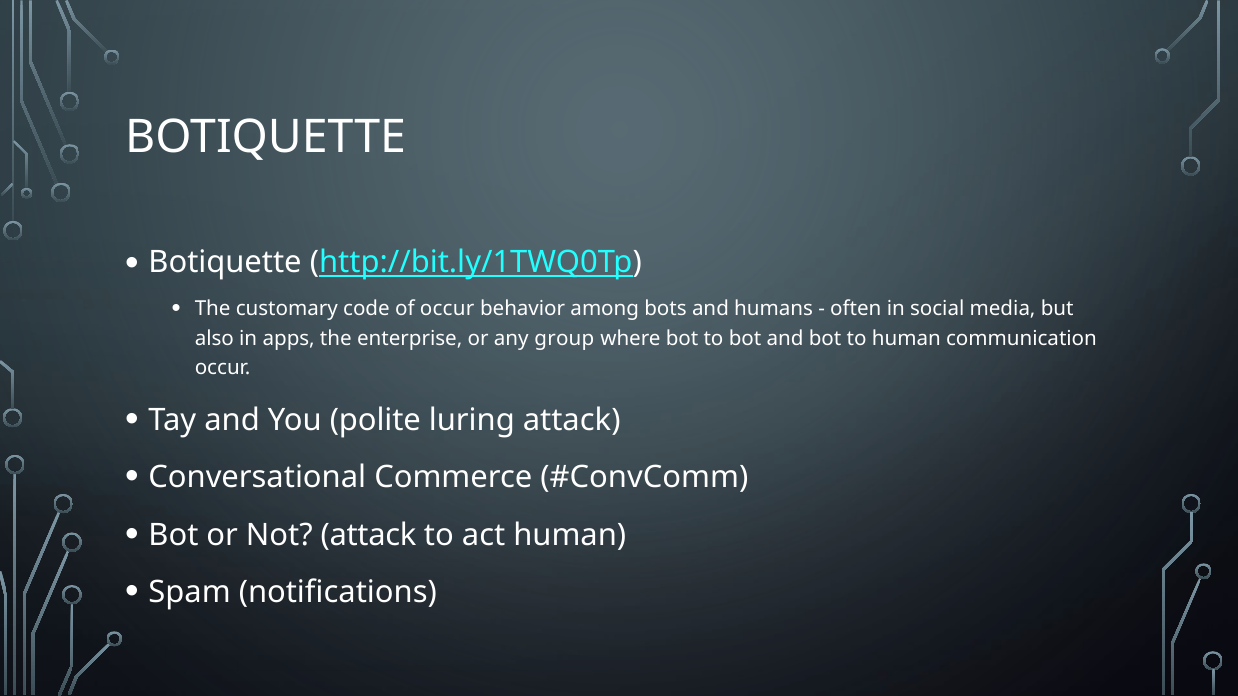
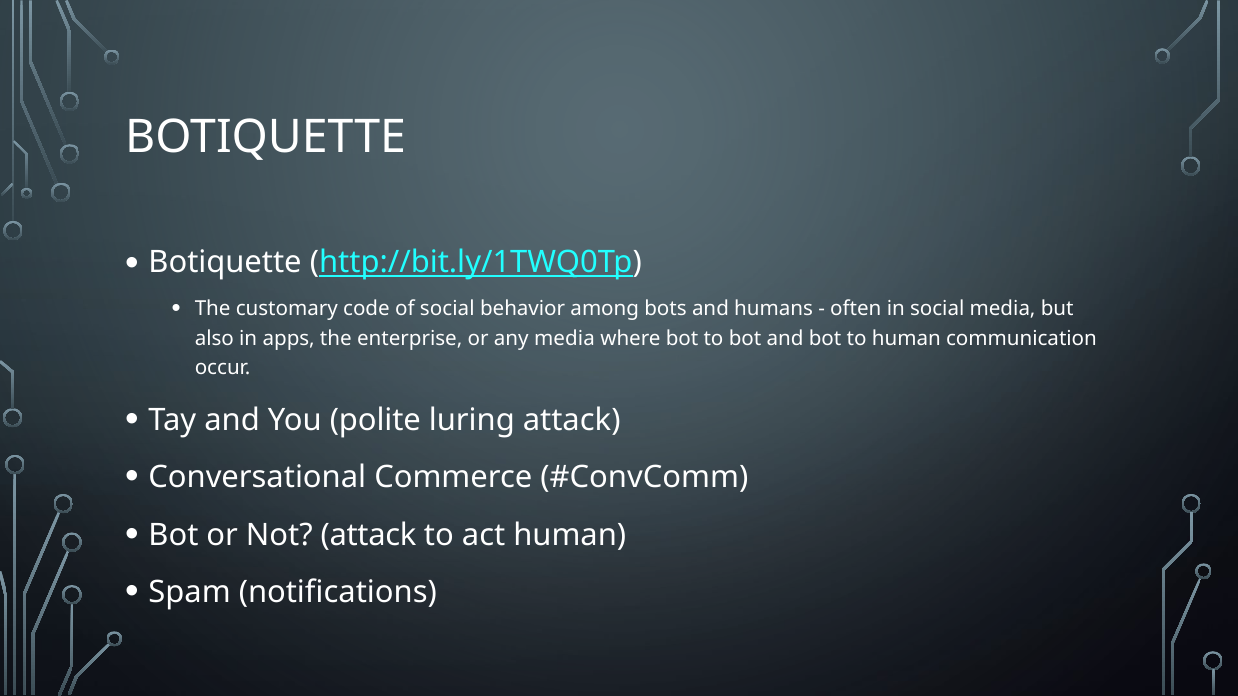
of occur: occur -> social (447, 309)
any group: group -> media (564, 339)
